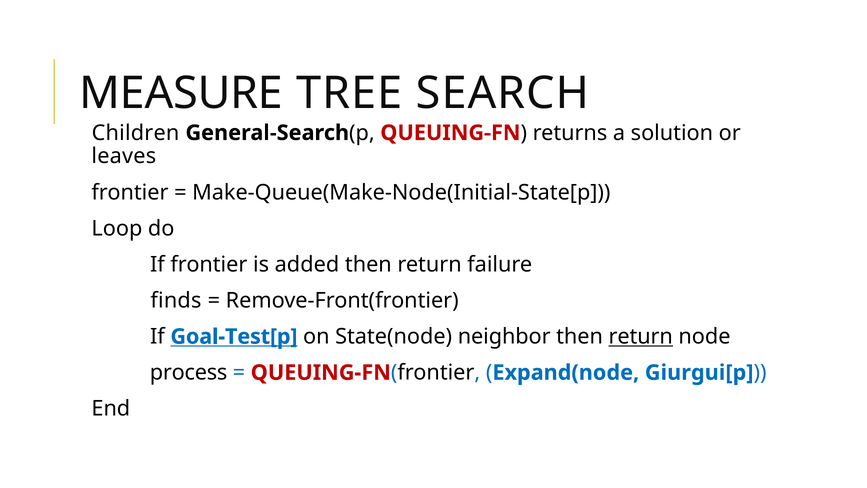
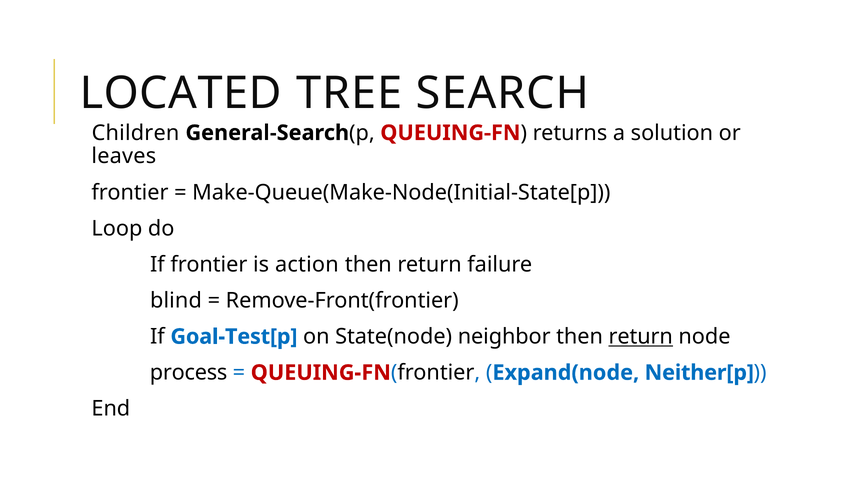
MEASURE: MEASURE -> LOCATED (181, 93)
added: added -> action (307, 264)
finds: finds -> blind (176, 300)
Goal-Test[p underline: present -> none (234, 336)
Giurgui[p: Giurgui[p -> Neither[p (699, 372)
